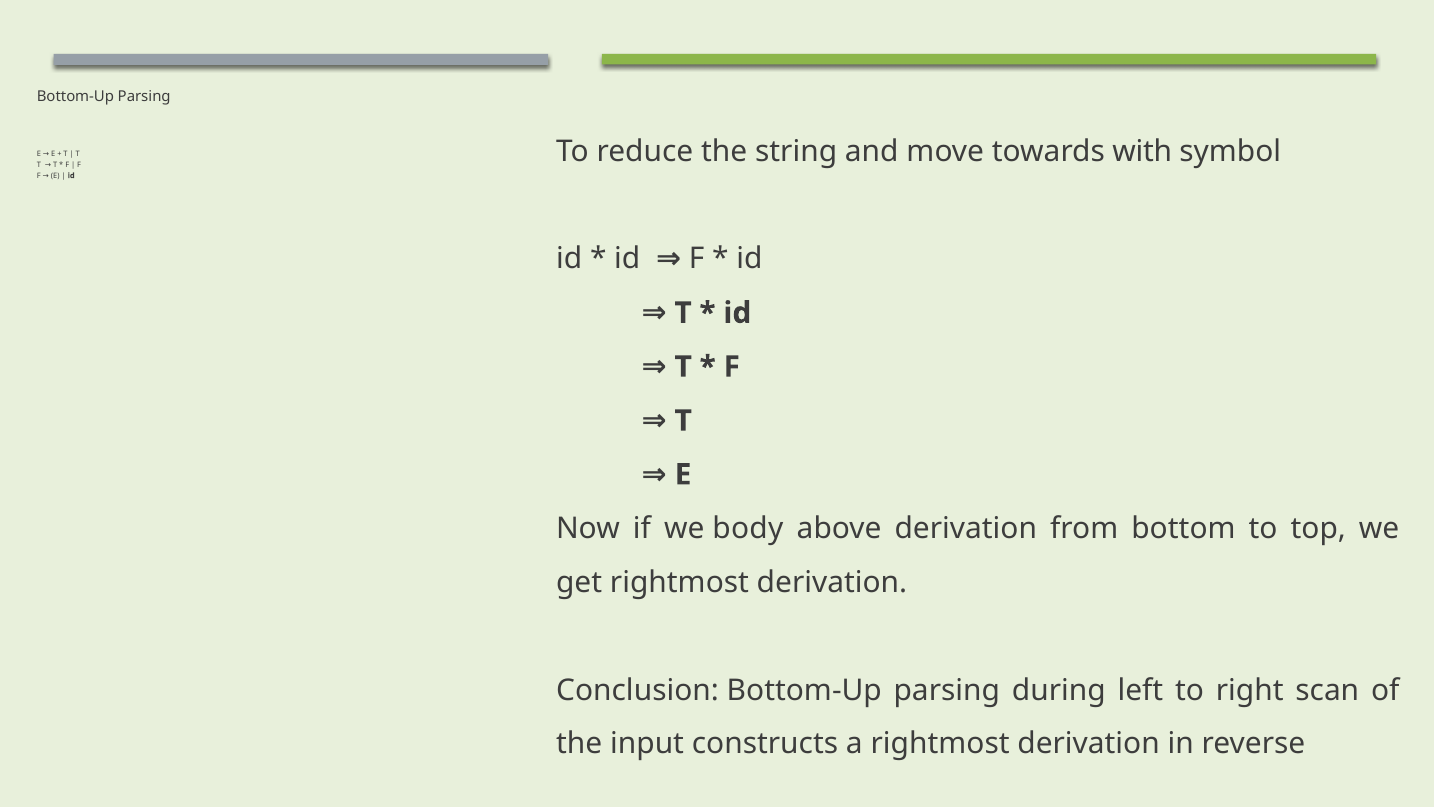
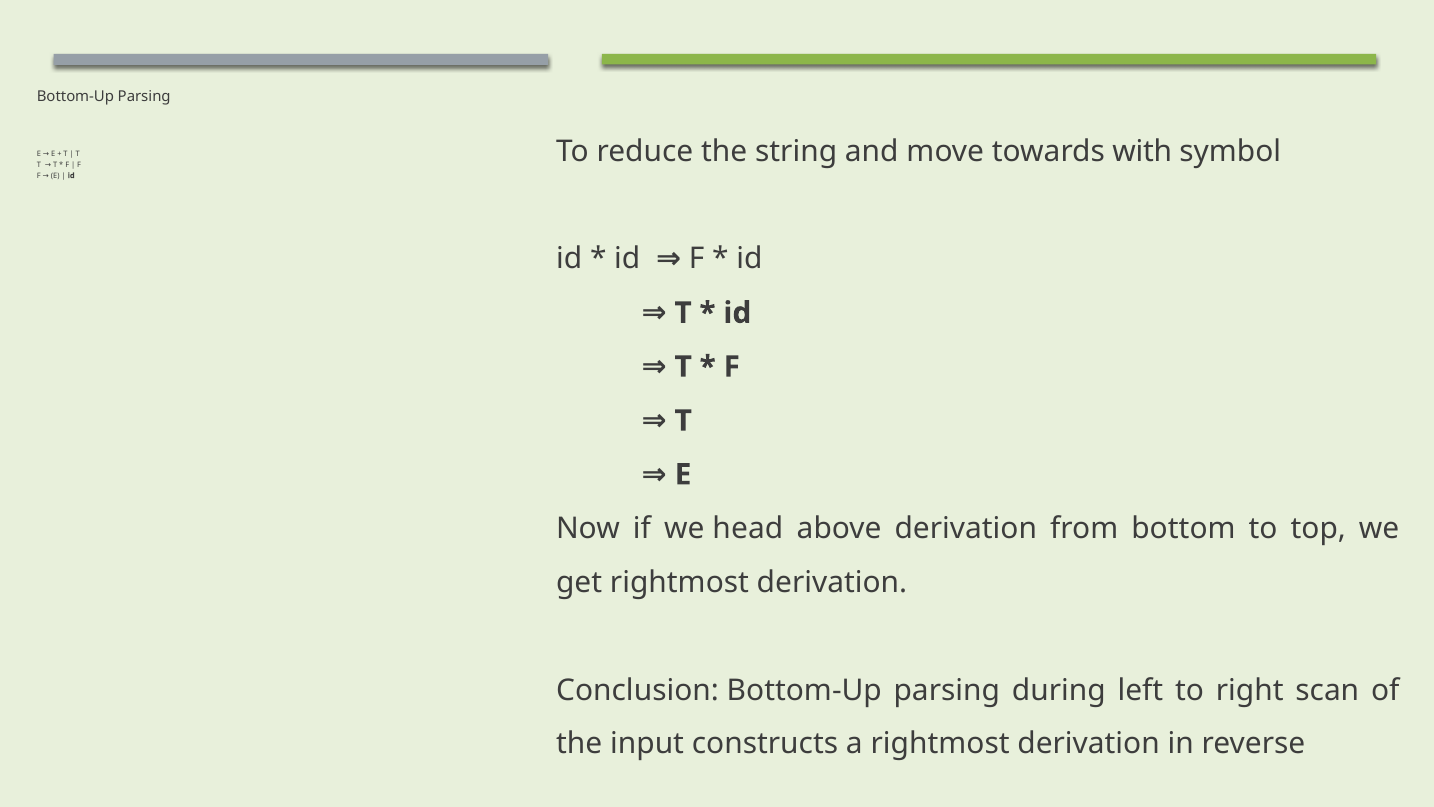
body: body -> head (748, 528)
